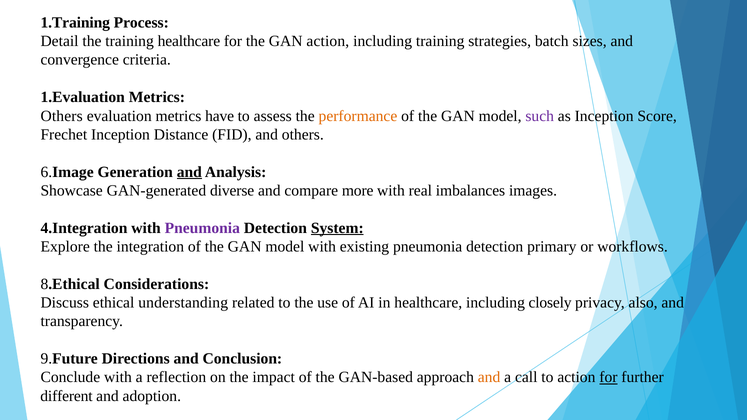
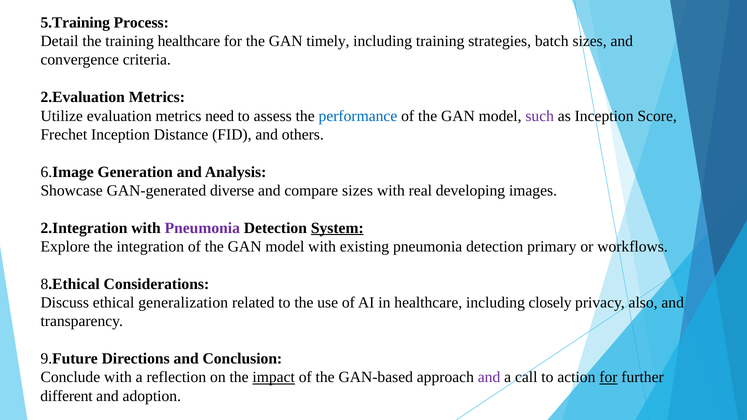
1.Training: 1.Training -> 5.Training (75, 23)
GAN action: action -> timely (328, 41)
1.Evaluation: 1.Evaluation -> 2.Evaluation (83, 97)
Others: Others -> Utilize (62, 116)
have: have -> need (220, 116)
performance colour: orange -> blue (358, 116)
and underline: present -> none (189, 172)
compare more: more -> sizes (358, 191)
imbalances: imbalances -> developing (470, 191)
4.Integration: 4.Integration -> 2.Integration (84, 228)
understanding: understanding -> generalization (183, 303)
impact underline: none -> present (274, 377)
and colour: orange -> purple (489, 377)
